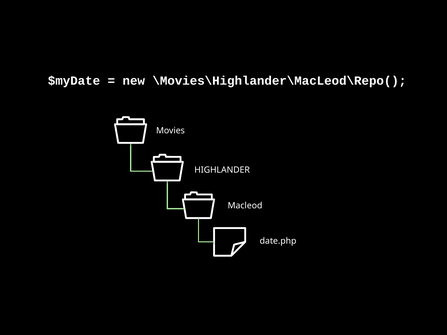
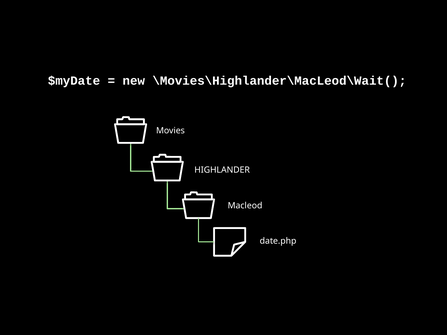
\Movies\Highlander\MacLeod\Repo(: \Movies\Highlander\MacLeod\Repo( -> \Movies\Highlander\MacLeod\Wait( (279, 81)
